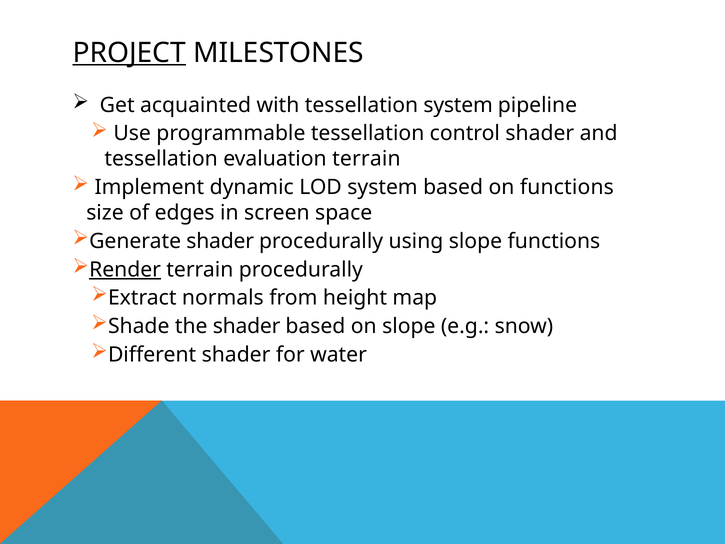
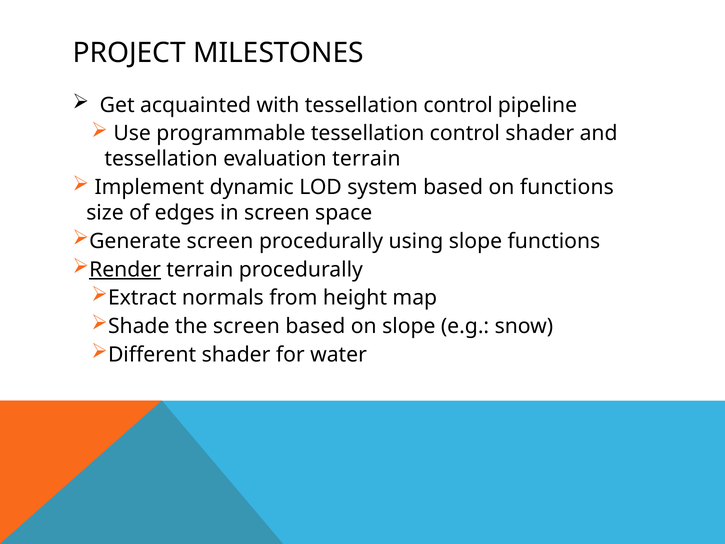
PROJECT underline: present -> none (129, 53)
with tessellation system: system -> control (458, 105)
Generate shader: shader -> screen (220, 241)
the shader: shader -> screen (246, 326)
